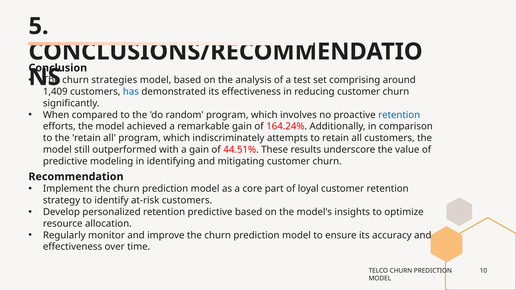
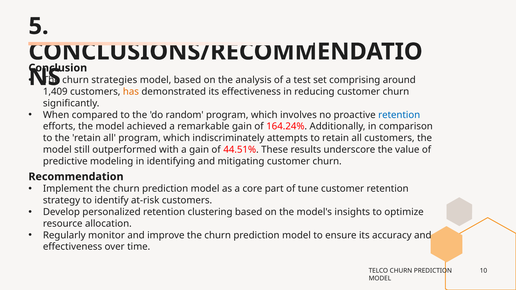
has colour: blue -> orange (131, 92)
loyal: loyal -> tune (308, 189)
retention predictive: predictive -> clustering (210, 212)
